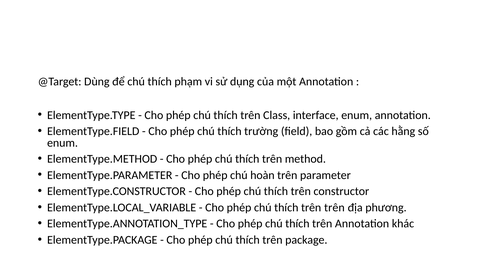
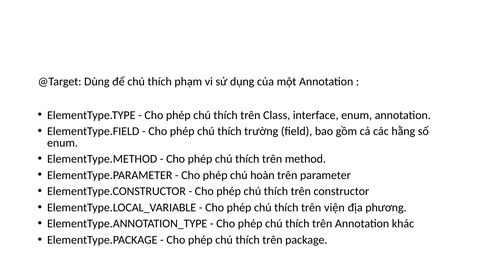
trên trên: trên -> viện (334, 208)
